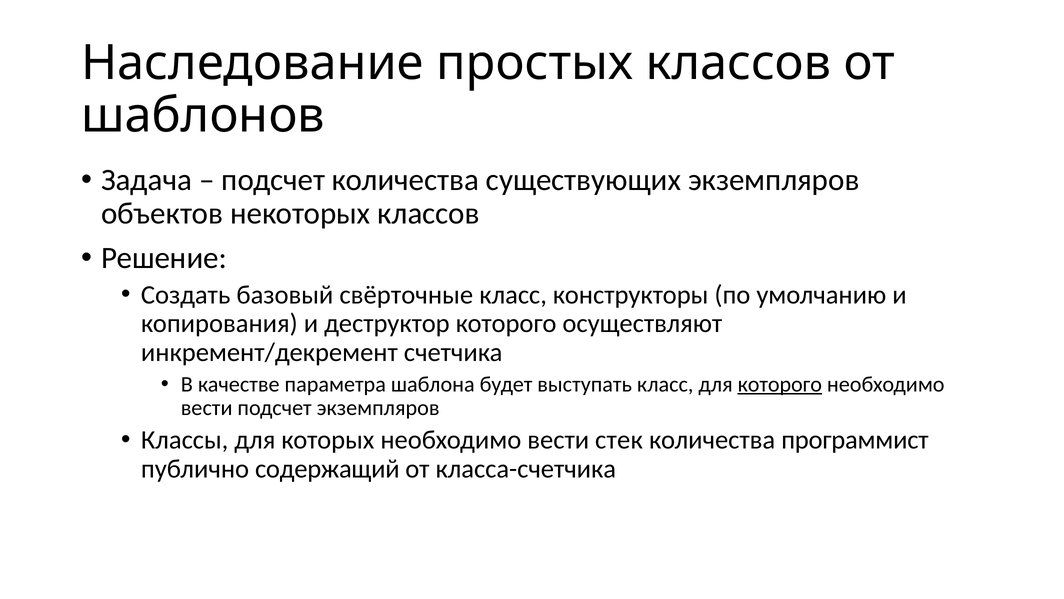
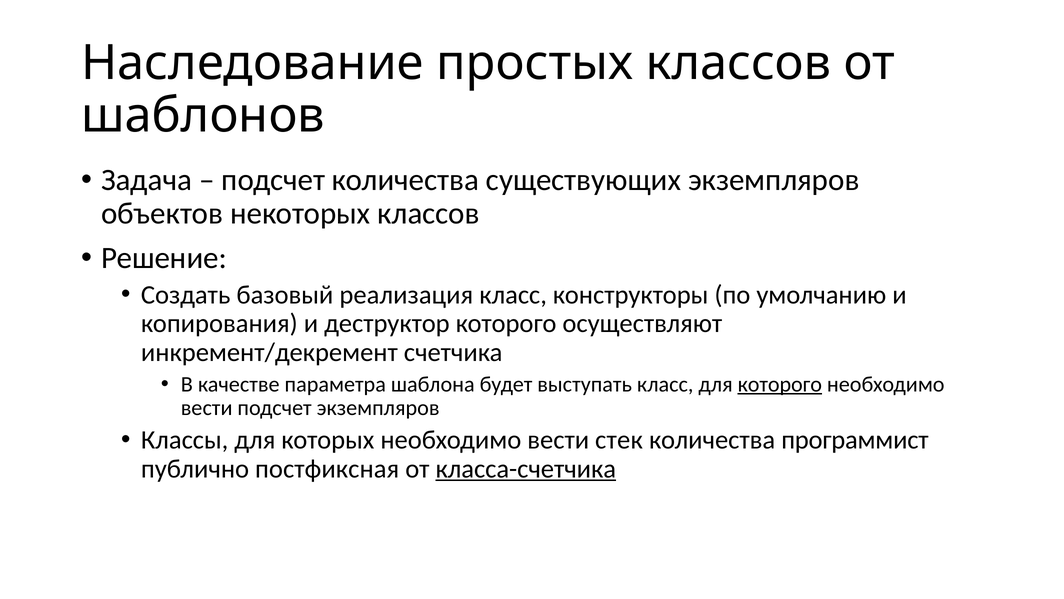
свёрточные: свёрточные -> реализация (406, 295)
содержащий: содержащий -> постфиксная (327, 468)
класса-счетчика underline: none -> present (526, 468)
